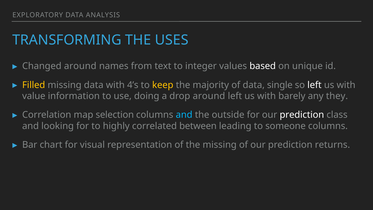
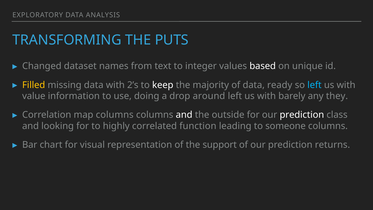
USES: USES -> PUTS (172, 40)
Changed around: around -> dataset (80, 66)
4’s: 4’s -> 2’s (133, 85)
keep colour: yellow -> white (163, 85)
single: single -> ready (280, 85)
left colour: white -> light blue (314, 85)
map selection: selection -> columns (115, 115)
and colour: light blue -> white (184, 115)
between: between -> function (198, 126)
the missing: missing -> support (220, 145)
